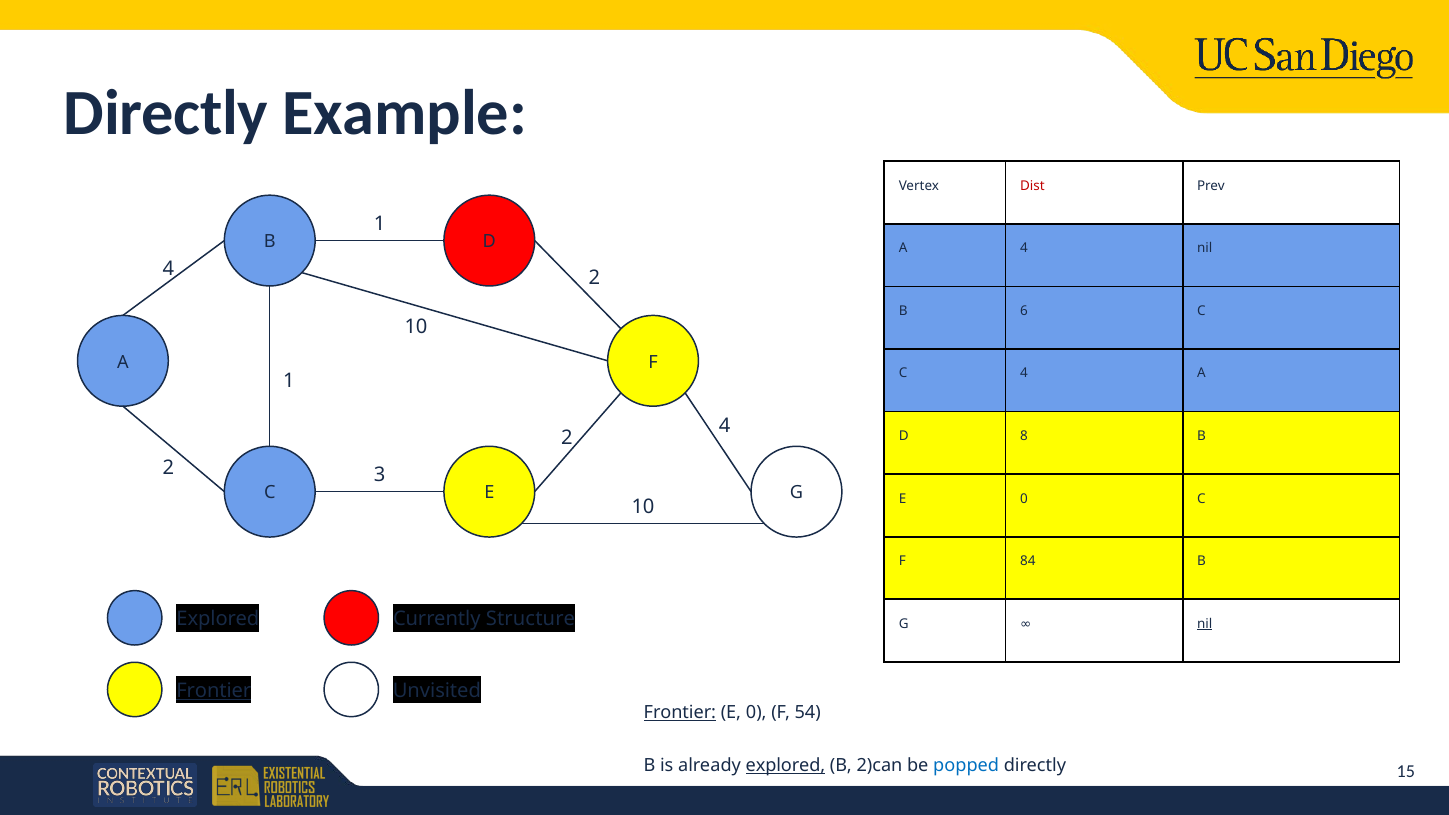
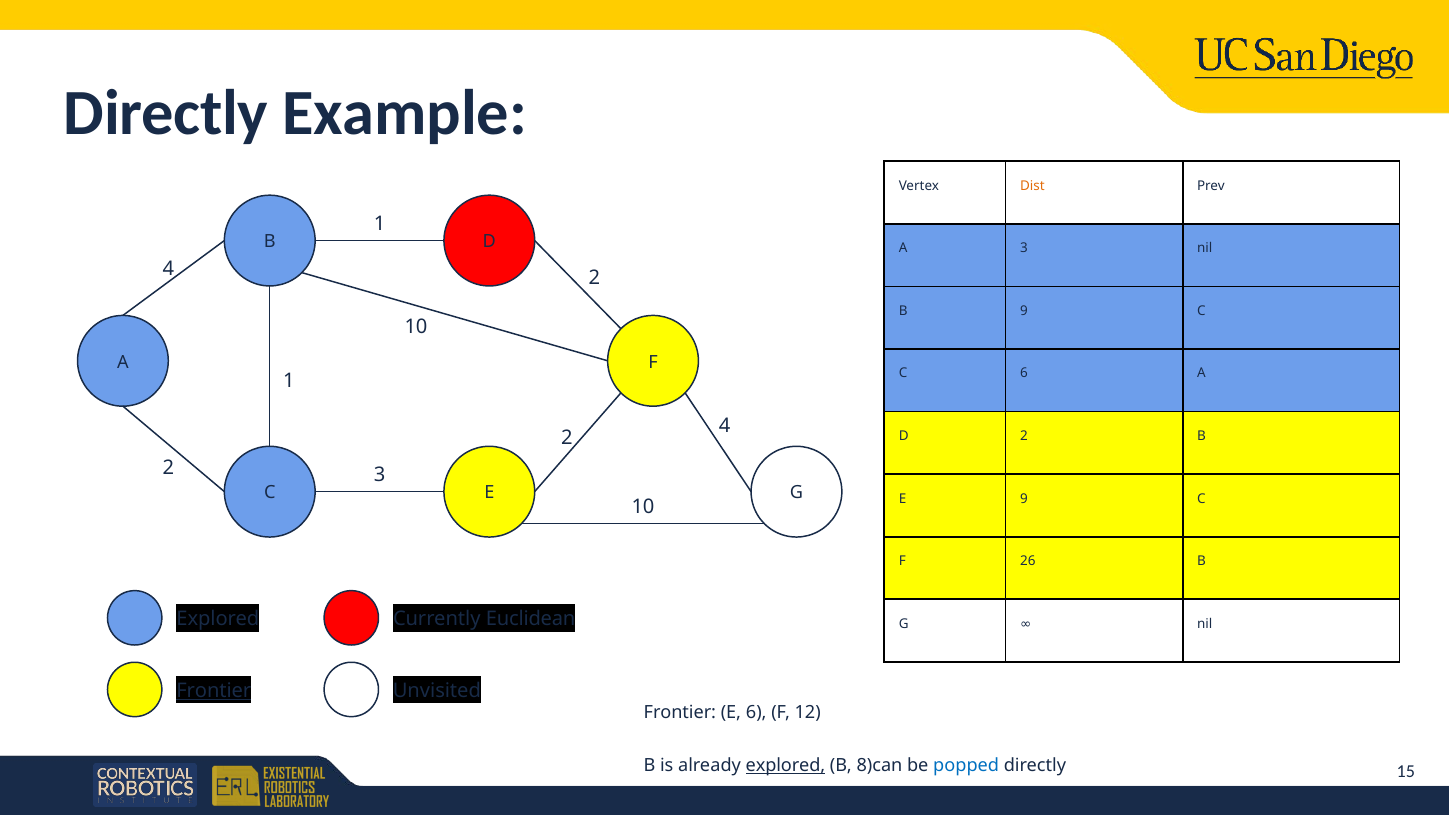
Dist colour: red -> orange (1032, 186)
A 4: 4 -> 3 (1024, 248)
B 6: 6 -> 9 (1024, 311)
C 4: 4 -> 6 (1024, 373)
D 8: 8 -> 2 (1024, 436)
0: 0 -> 9 (1024, 499)
84: 84 -> 26 (1028, 561)
Structure: Structure -> Euclidean (531, 619)
nil underline: present -> none (1205, 624)
Frontier underline: present -> none (680, 713)
0: 0 -> 6 (756, 713)
54: 54 -> 12 (808, 713)
2)can: 2)can -> 8)can (879, 766)
